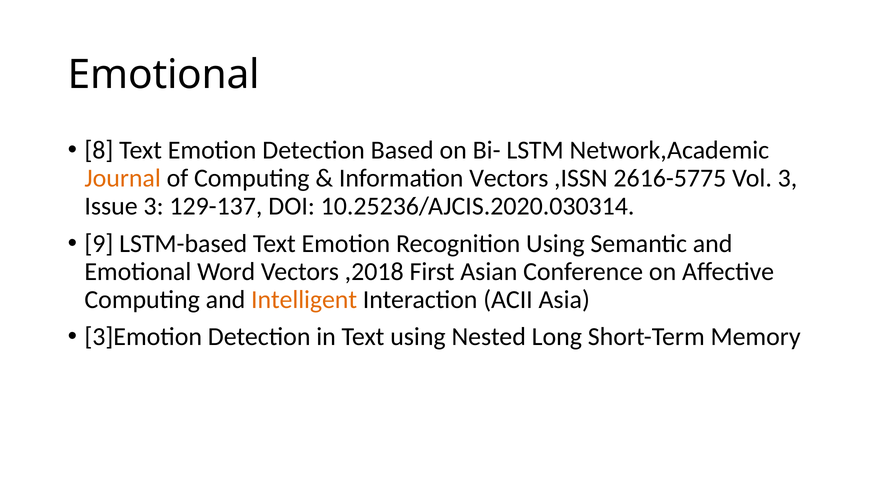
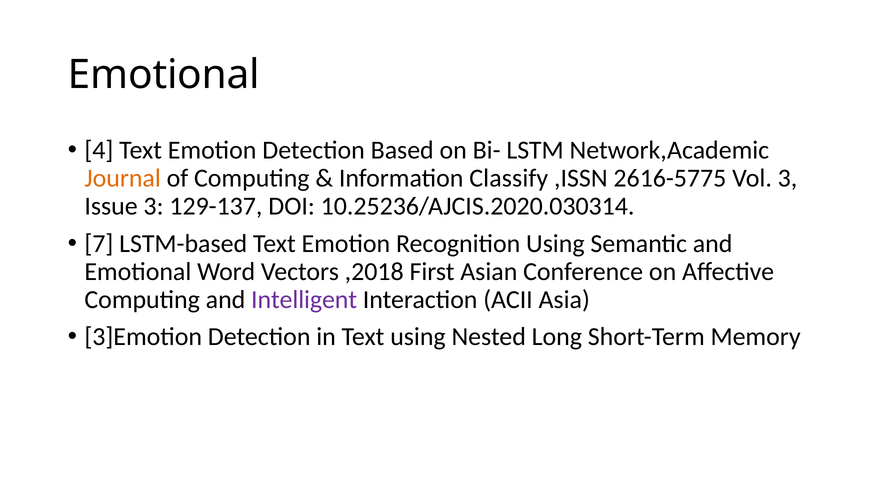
8: 8 -> 4 (99, 150)
Information Vectors: Vectors -> Classify (509, 178)
9: 9 -> 7 (99, 244)
Intelligent colour: orange -> purple (304, 300)
